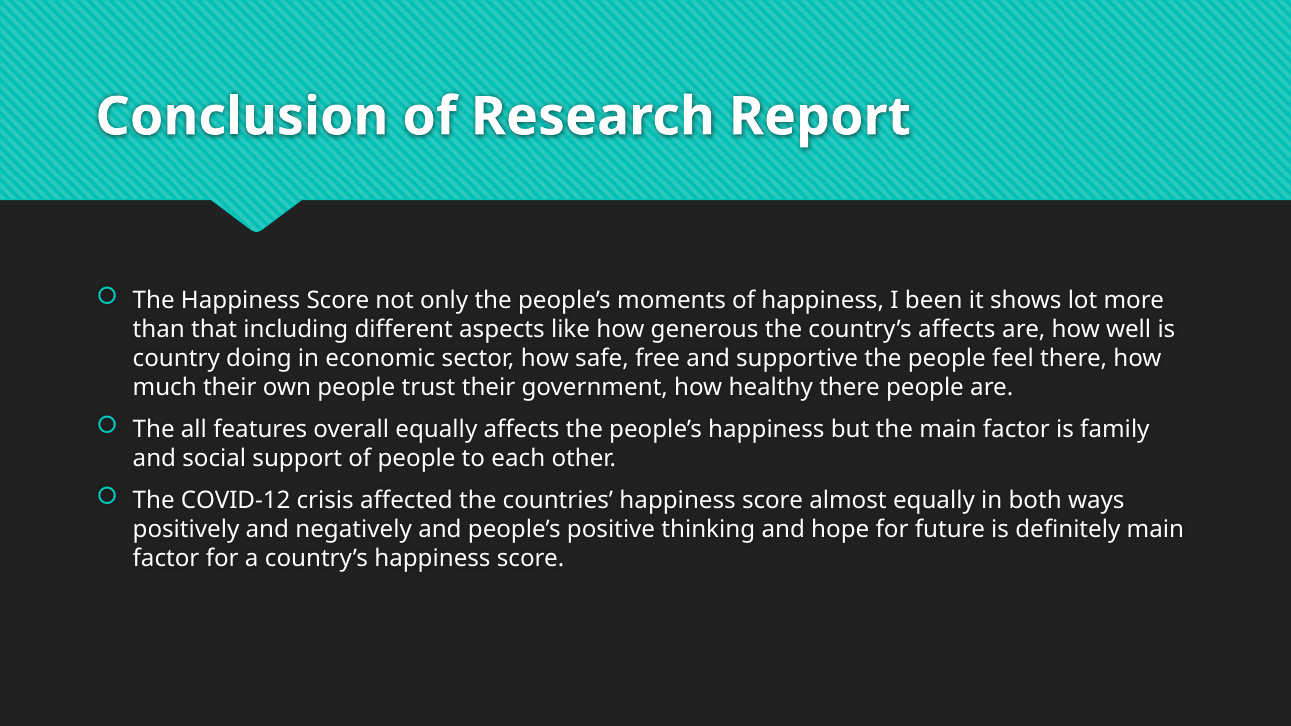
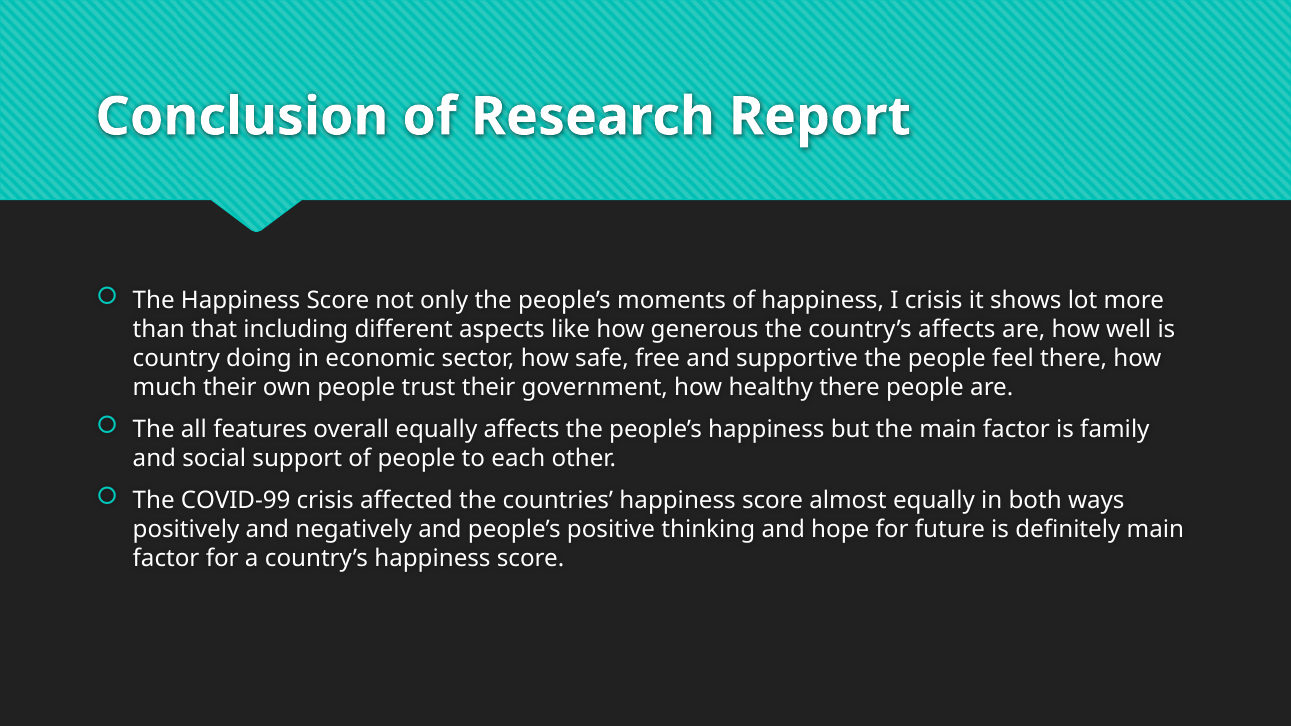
I been: been -> crisis (934, 300)
COVID-12: COVID-12 -> COVID-99 (236, 501)
